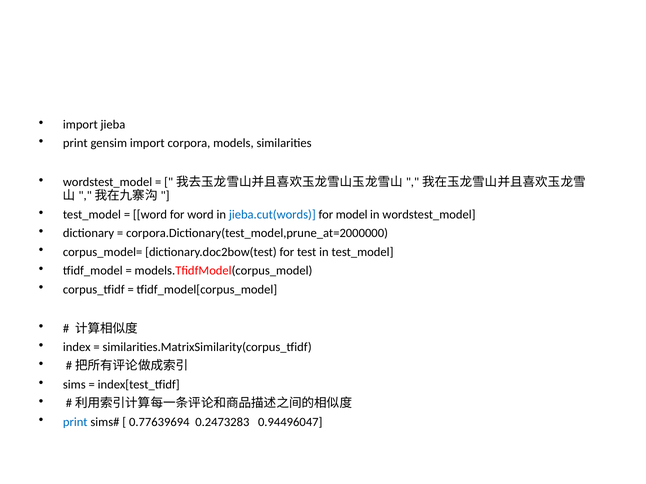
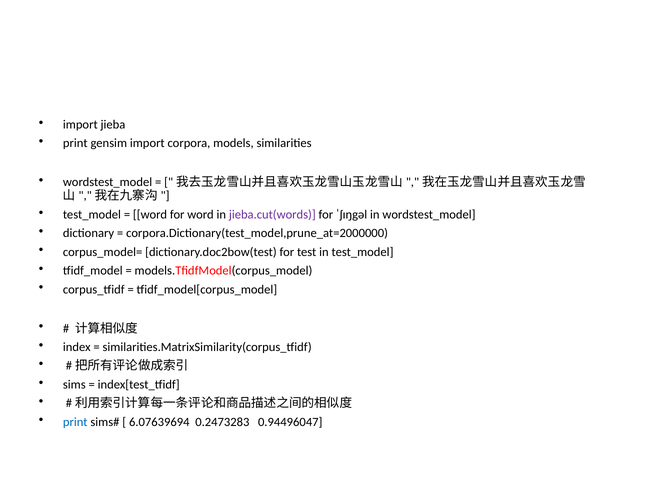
jieba.cut(words colour: blue -> purple (272, 215)
model: model -> ˈʃɪŋgəl (352, 215)
0.77639694: 0.77639694 -> 6.07639694 (159, 422)
